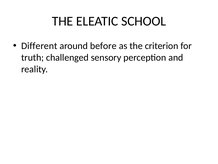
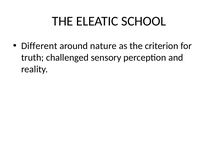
before: before -> nature (103, 46)
